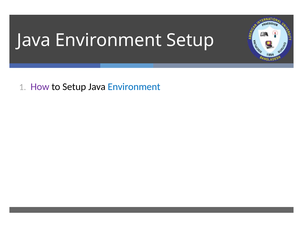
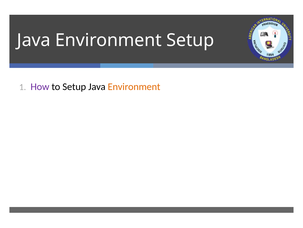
Environment colour: blue -> orange (134, 87)
